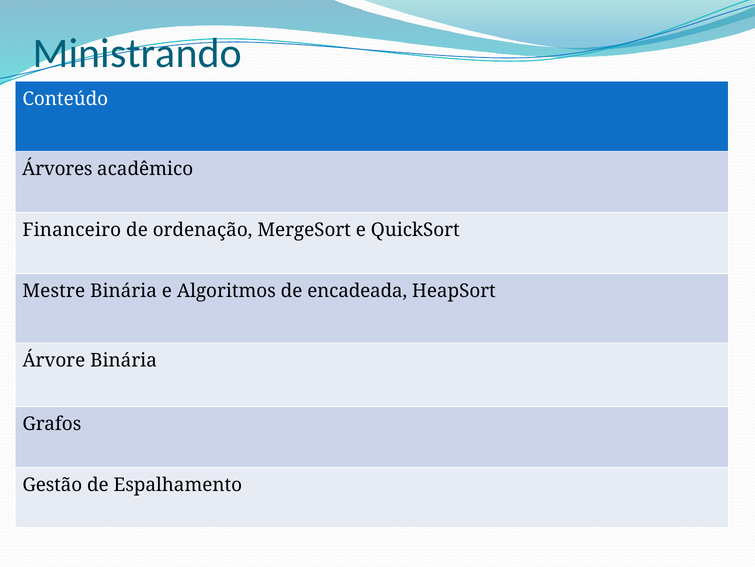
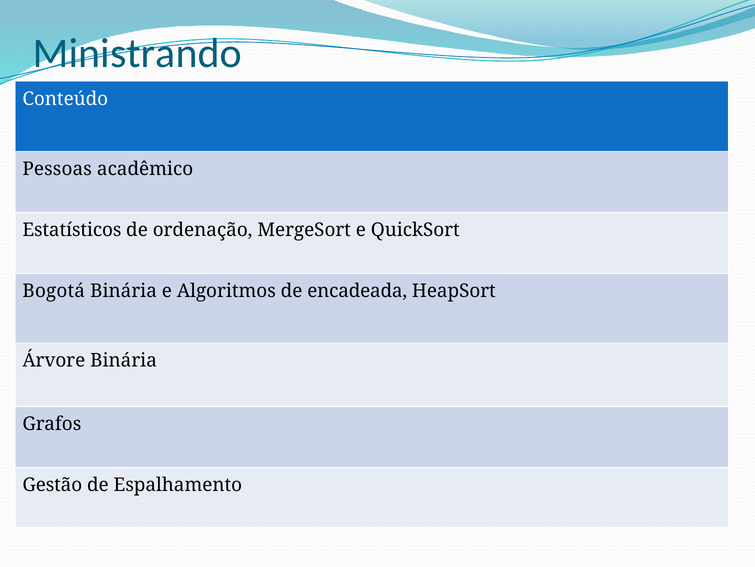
Árvores: Árvores -> Pessoas (57, 169)
Financeiro: Financeiro -> Estatísticos (72, 230)
Mestre: Mestre -> Bogotá (54, 291)
